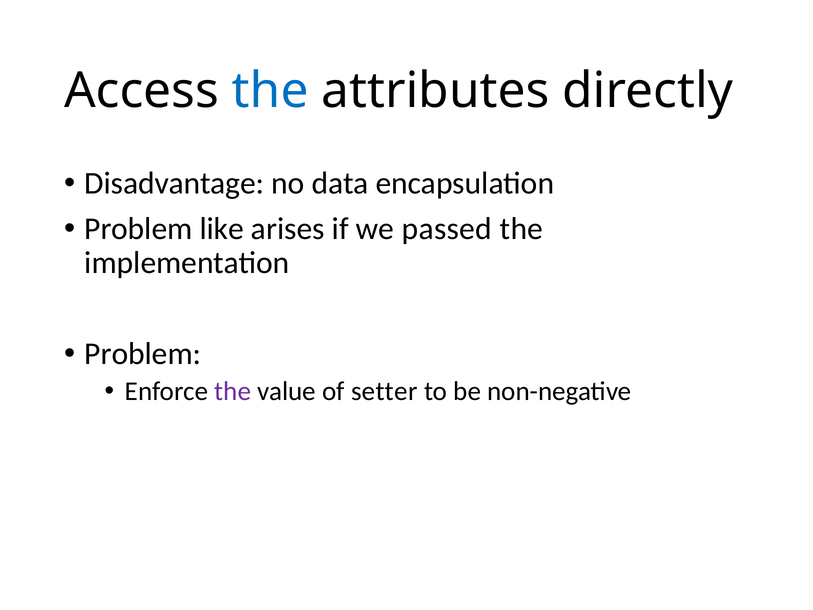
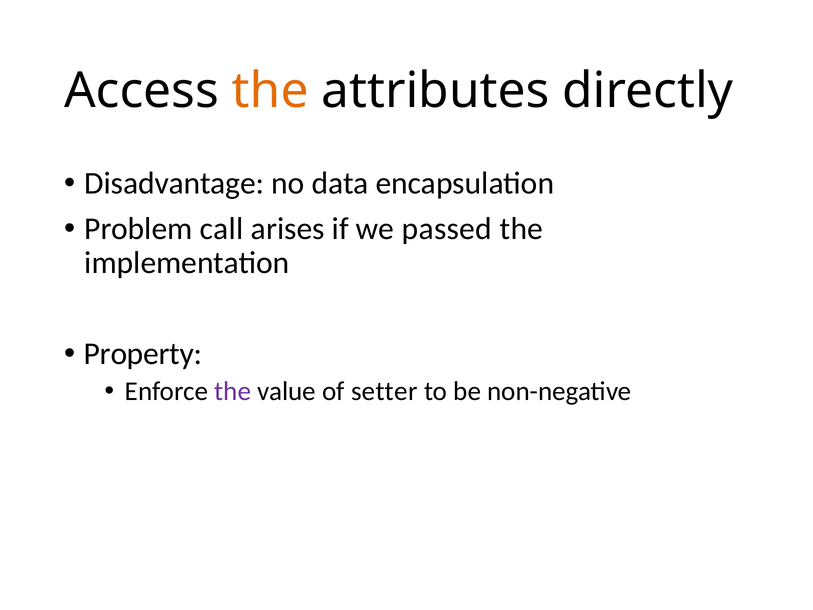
the colour: blue -> orange (270, 91)
like: like -> call (222, 229)
Problem: Problem -> Property (143, 354)
